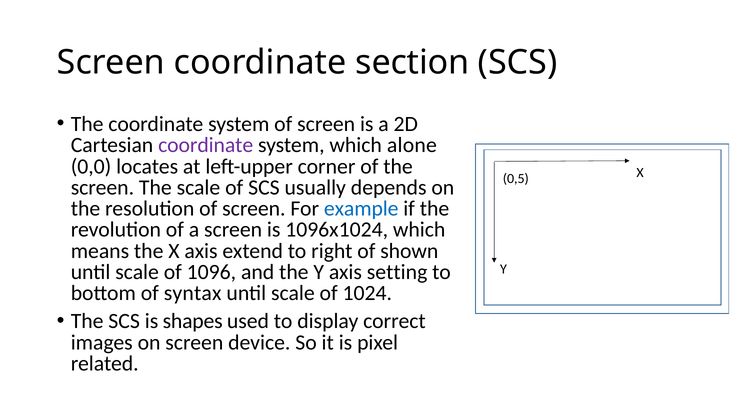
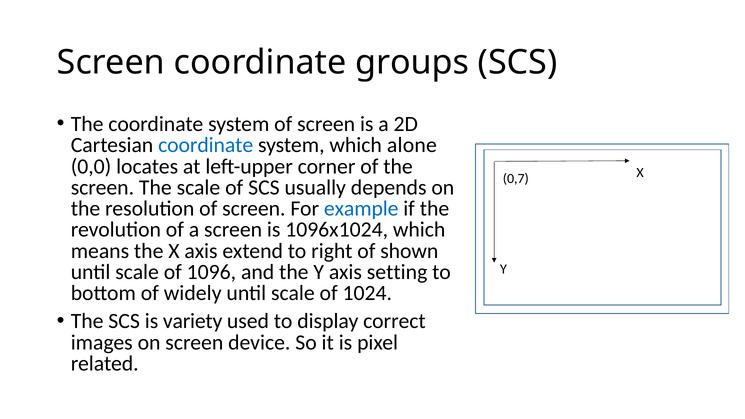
section: section -> groups (412, 63)
coordinate colour: purple -> blue (206, 145)
0,5: 0,5 -> 0,7 (516, 179)
syntax: syntax -> widely (193, 293)
shapes: shapes -> variety (193, 321)
